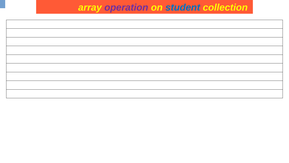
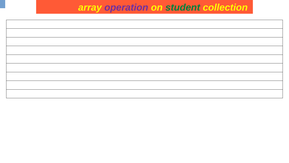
student colour: blue -> green (183, 8)
